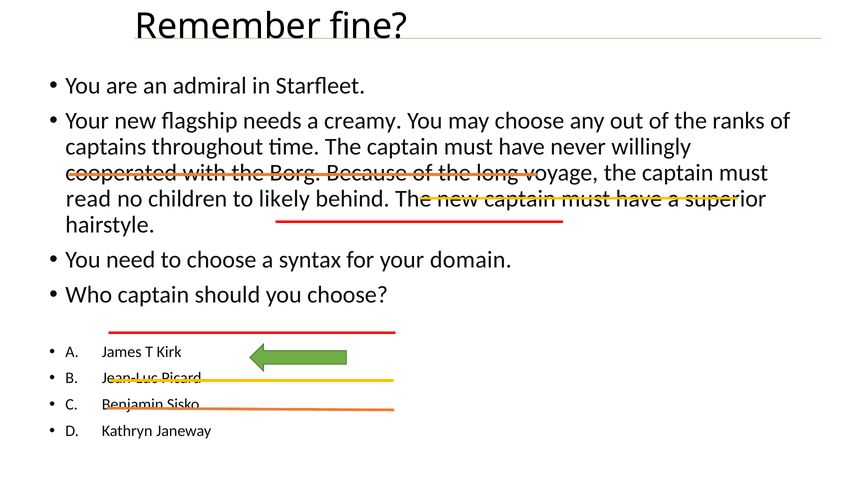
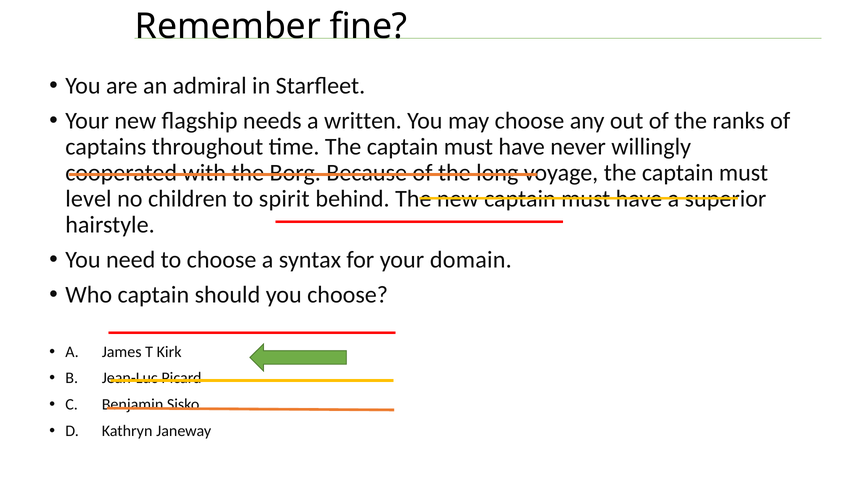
creamy: creamy -> written (363, 121)
read: read -> level (88, 199)
likely: likely -> spirit (284, 199)
